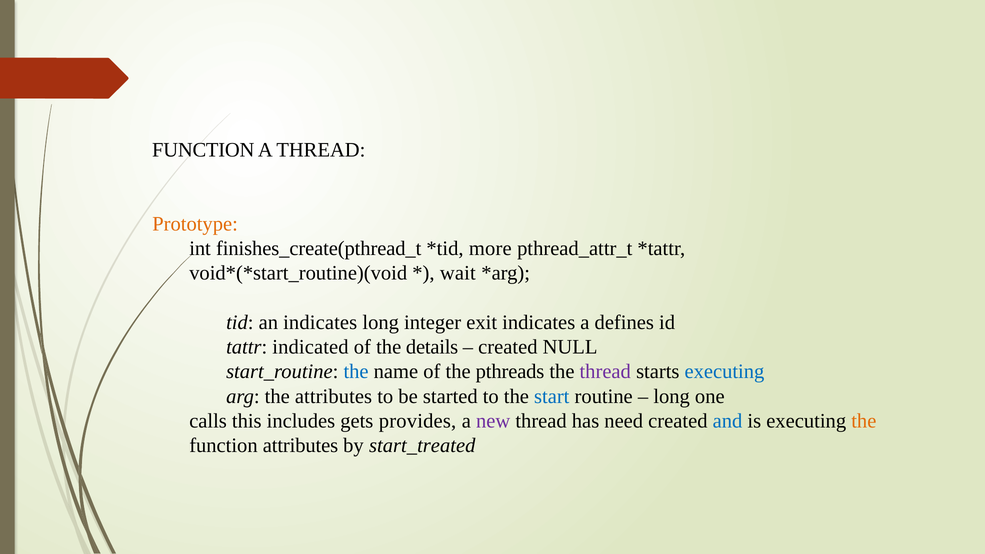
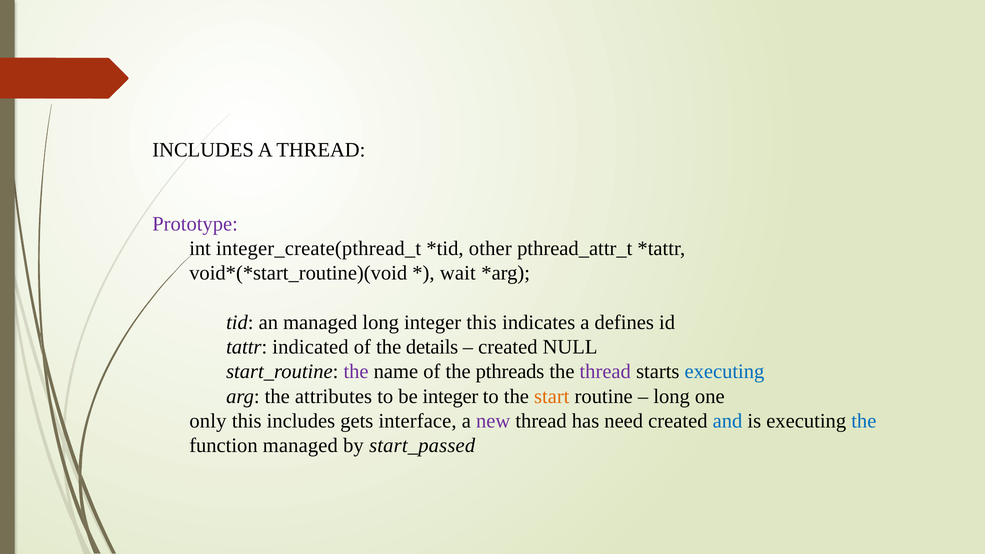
FUNCTION: FUNCTION -> INCLUDES (203, 150)
Prototype colour: orange -> purple (195, 224)
finishes_create(pthread_t: finishes_create(pthread_t -> integer_create(pthread_t (319, 249)
more: more -> other (490, 249)
an indicates: indicates -> managed (320, 322)
integer exit: exit -> this (482, 322)
the colour: blue -> purple (356, 372)
be started: started -> integer (450, 396)
start colour: blue -> orange (552, 396)
calls: calls -> only (208, 421)
provides: provides -> interface (418, 421)
the colour: orange -> blue (864, 421)
function attributes: attributes -> managed (300, 446)
start_treated: start_treated -> start_passed (422, 446)
